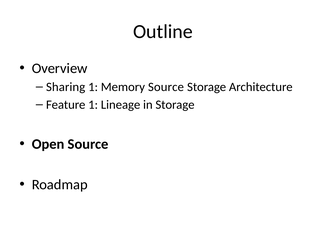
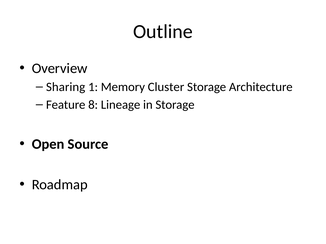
Memory Source: Source -> Cluster (166, 87)
Feature 1: 1 -> 8 (93, 105)
